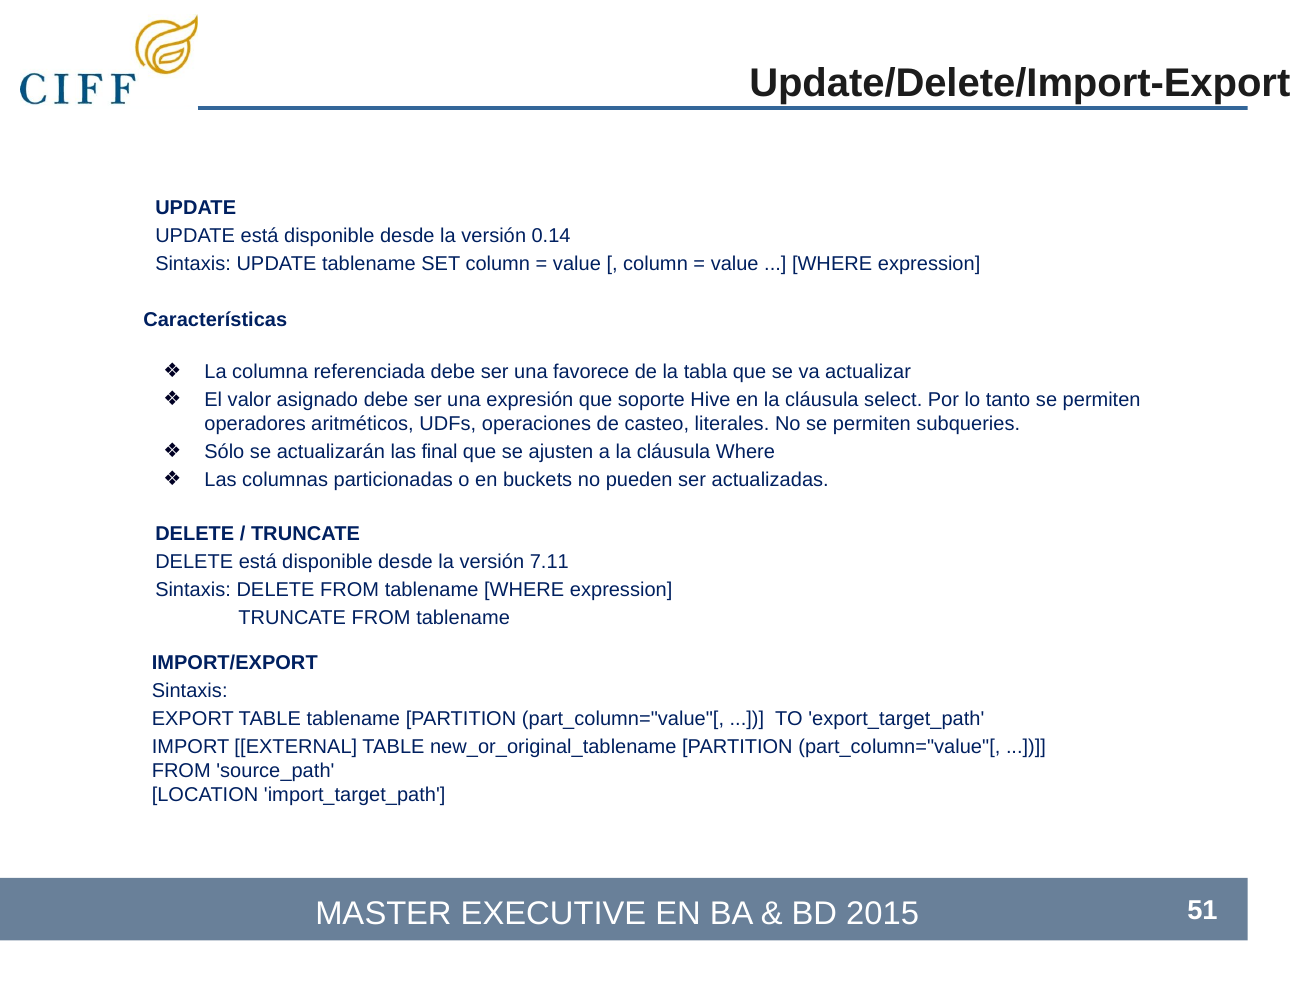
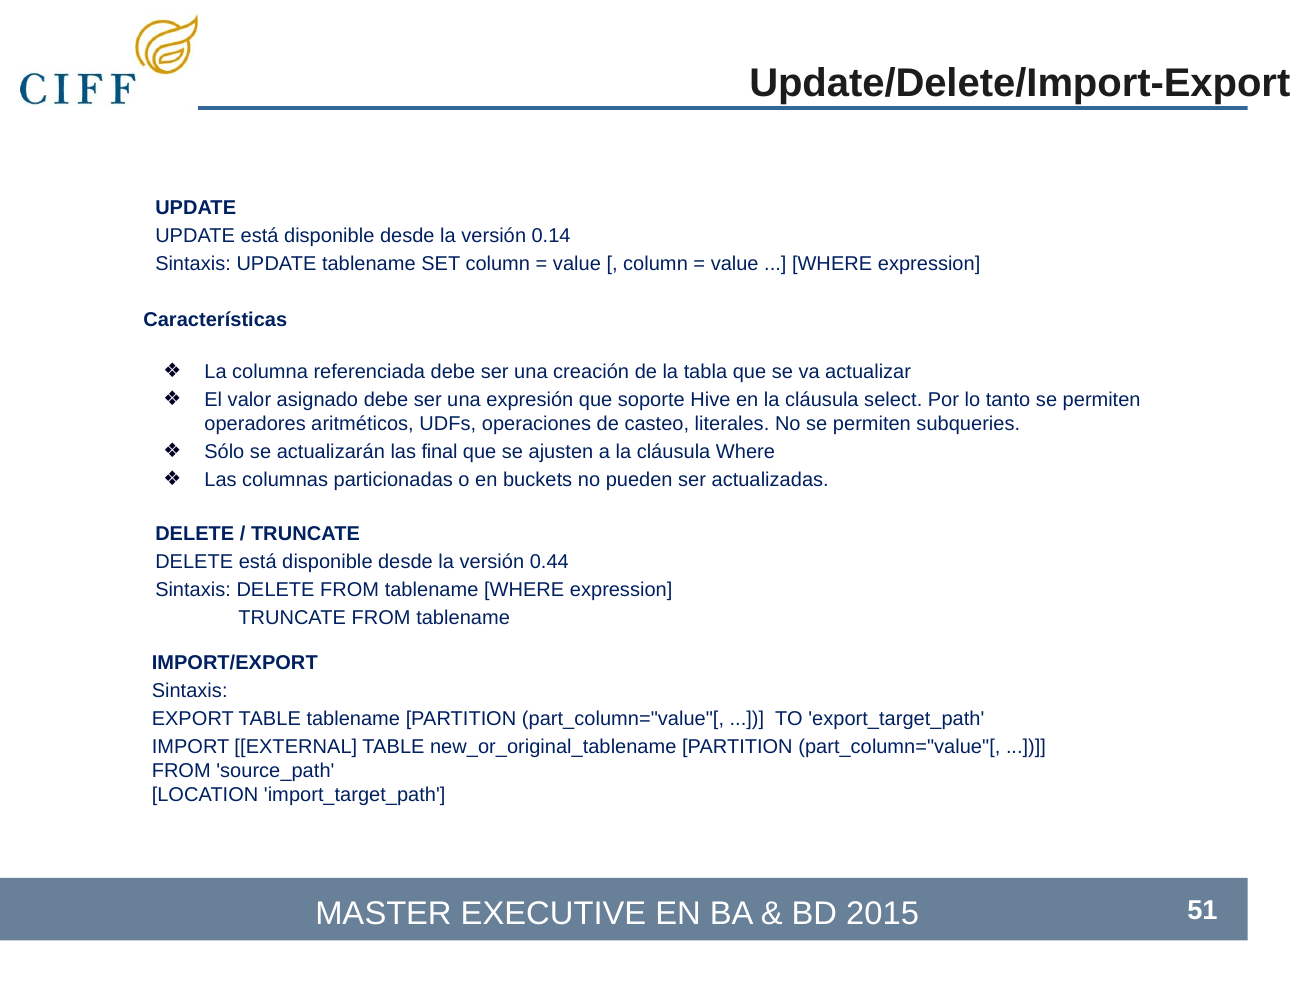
favorece: favorece -> creación (591, 372)
7.11: 7.11 -> 0.44 (549, 562)
